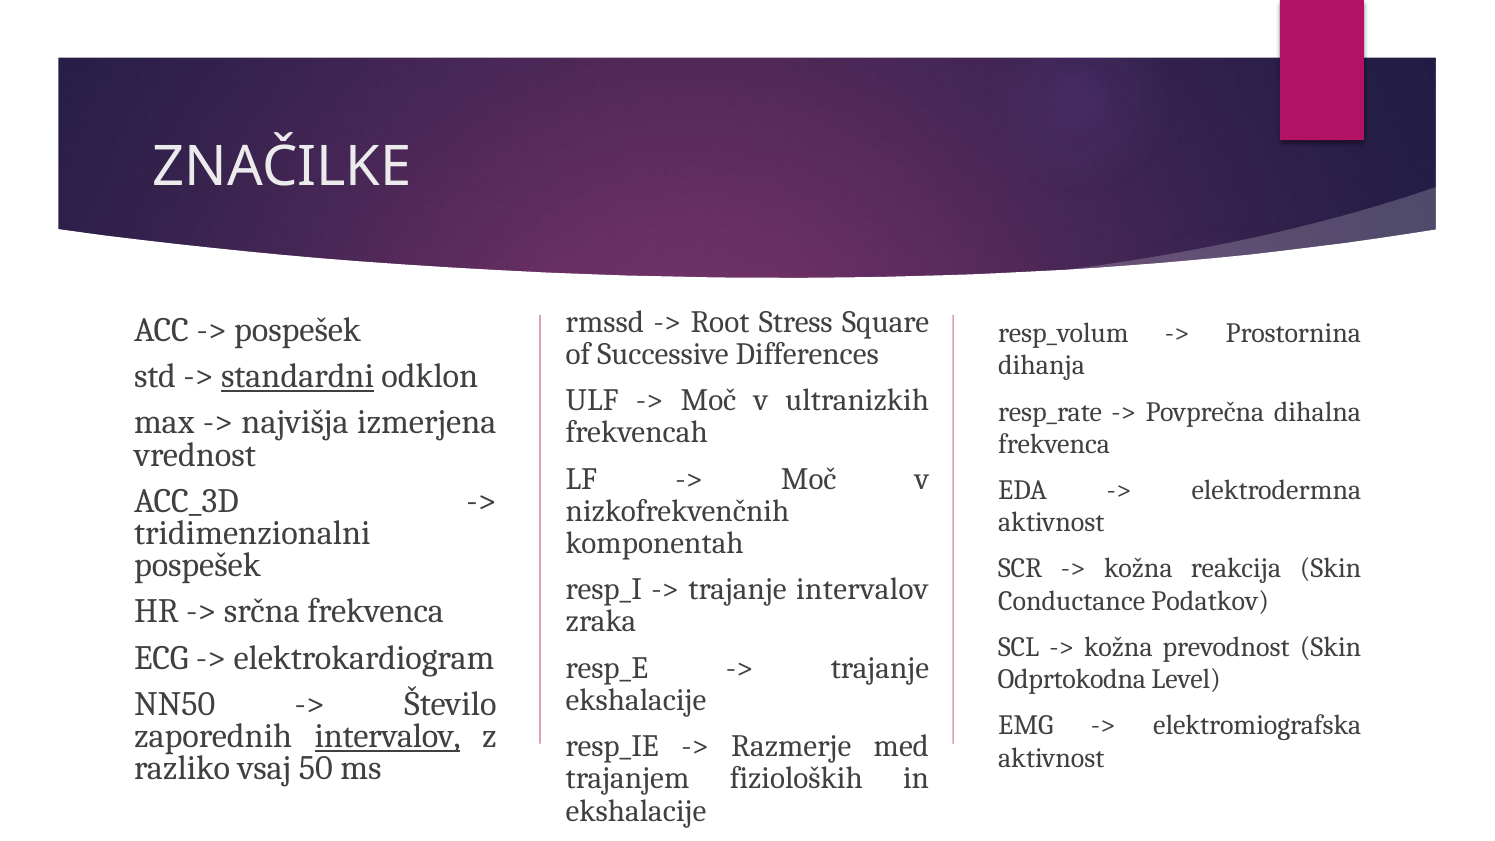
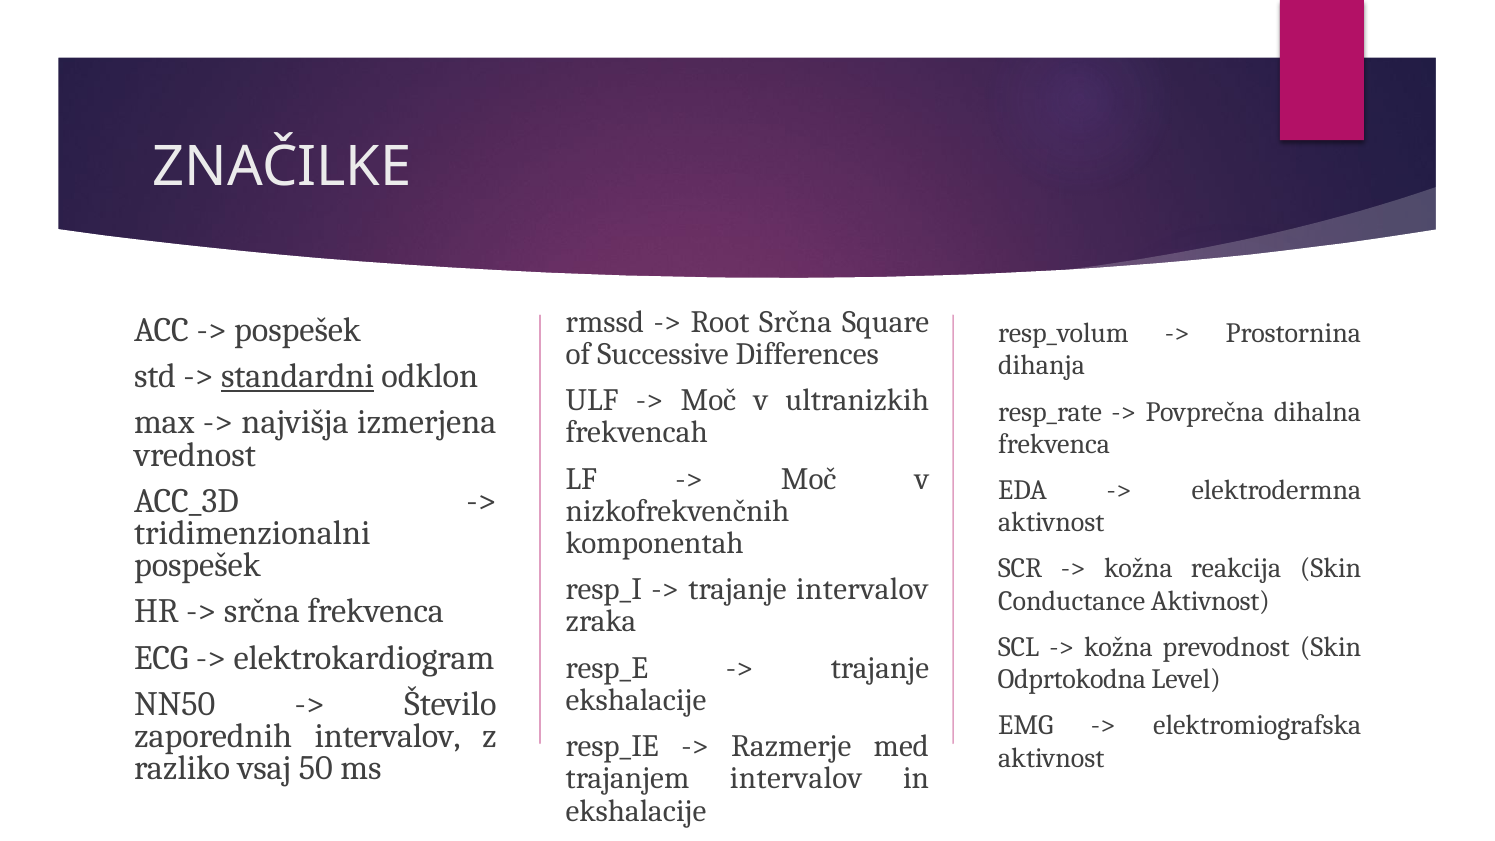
Root Stress: Stress -> Srčna (796, 322)
Conductance Podatkov: Podatkov -> Aktivnost (1210, 601)
intervalov underline: present -> none (388, 736)
trajanjem fizioloških: fizioloških -> intervalov (796, 778)
